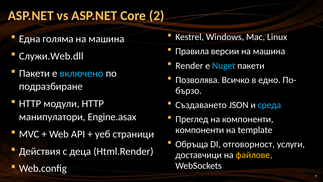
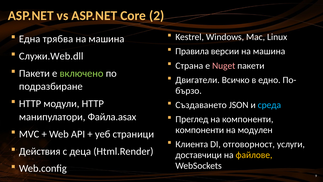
голяма: голяма -> трябва (58, 39)
Render: Render -> Страна (189, 66)
Nuget colour: light blue -> pink (224, 66)
включено colour: light blue -> light green (82, 73)
Позволява: Позволява -> Двигатели (198, 80)
Engine.asax: Engine.asax -> Файла.asax (112, 117)
template: template -> модулен (255, 130)
Обръща: Обръща -> Клиента (192, 144)
